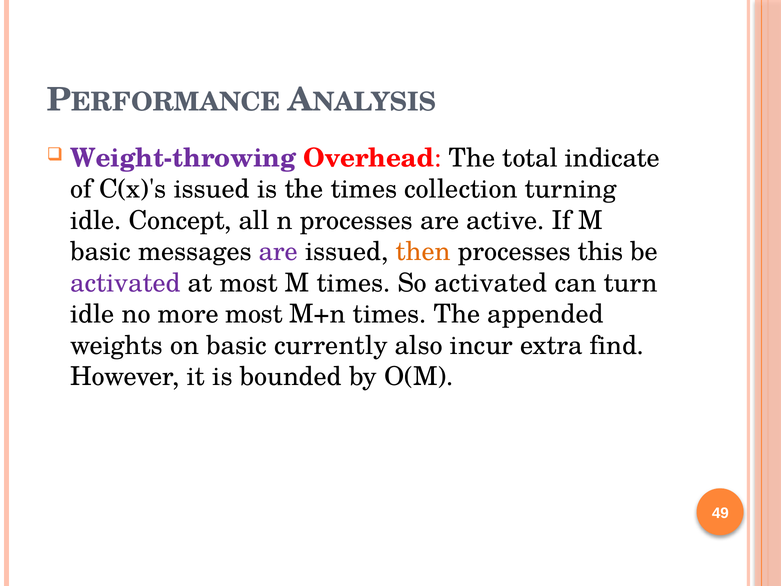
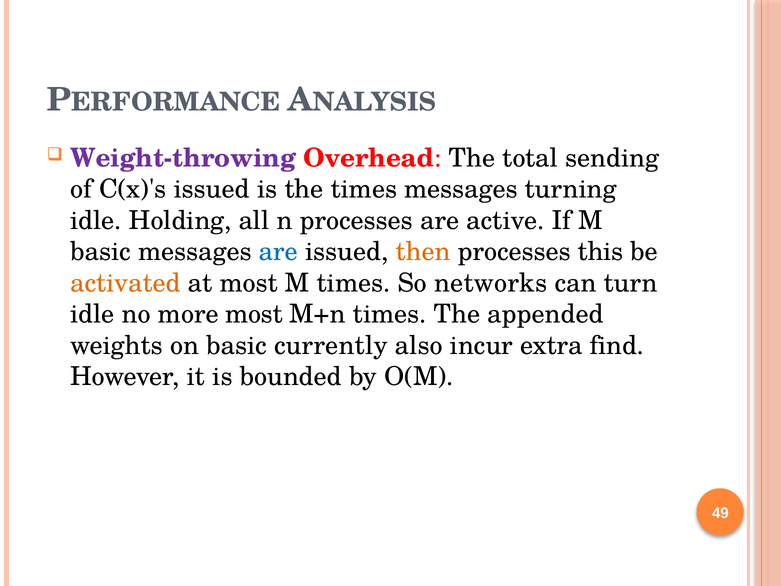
indicate: indicate -> sending (612, 158)
times collection: collection -> messages (461, 189)
Concept: Concept -> Holding (180, 221)
are colour: purple -> blue (278, 252)
activated colour: purple -> orange (125, 283)
So activated: activated -> networks (491, 283)
